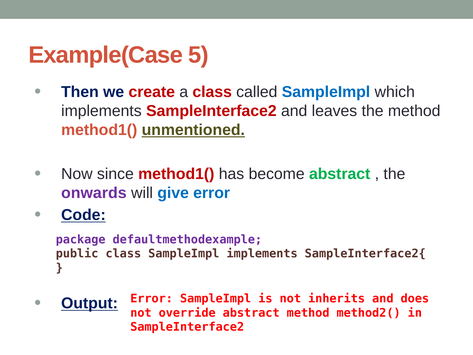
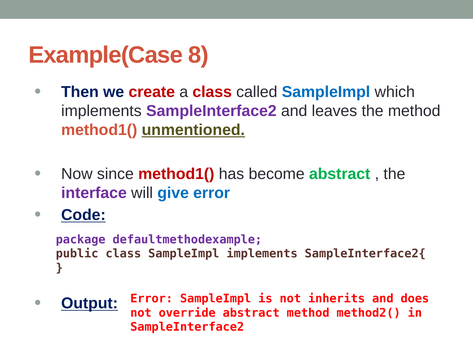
5: 5 -> 8 (198, 55)
SampleInterface2 colour: red -> purple (211, 111)
onwards: onwards -> interface (94, 193)
